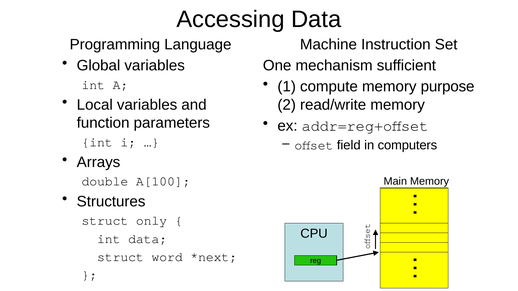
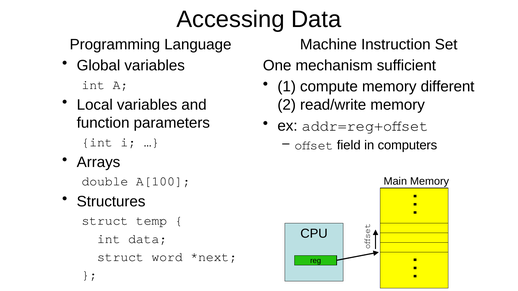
purpose: purpose -> different (448, 87)
only: only -> temp (152, 221)
